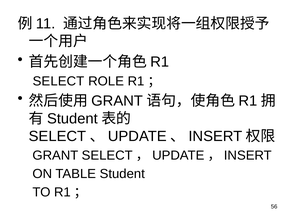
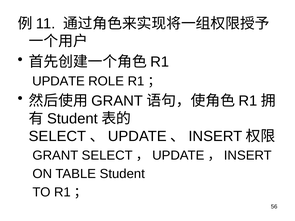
SELECT: SELECT -> UPDATE (59, 81)
